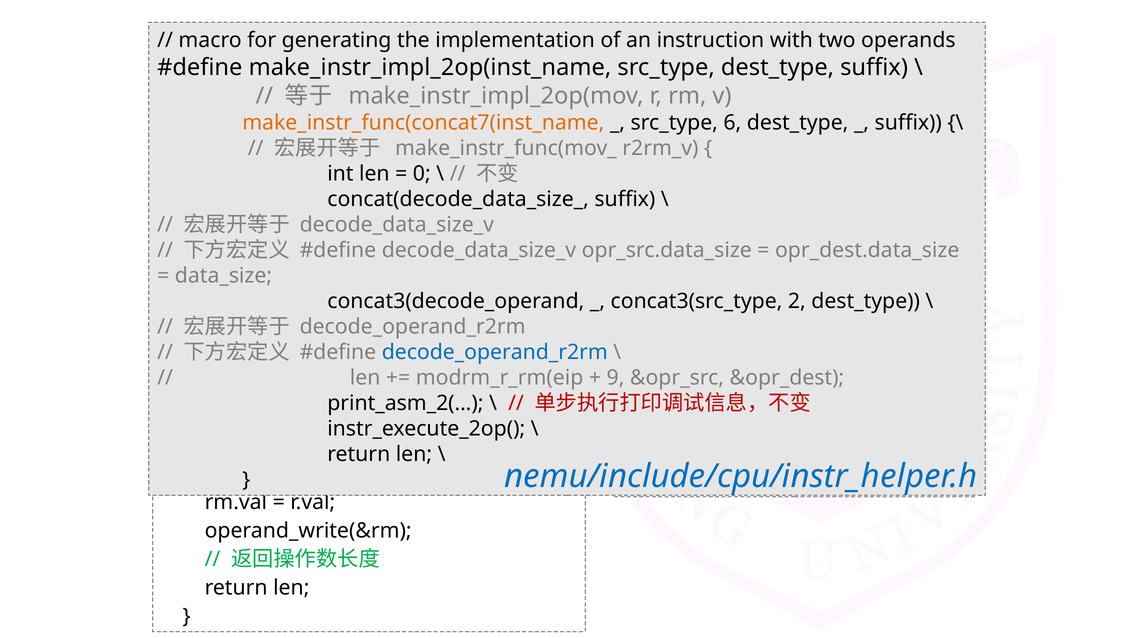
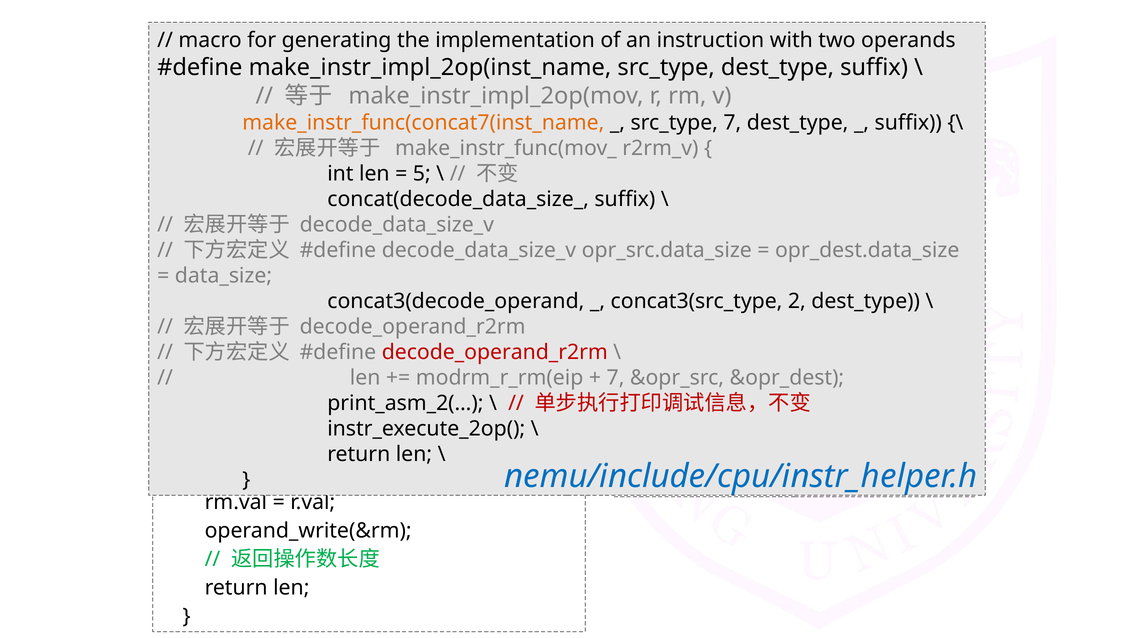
src_type 6: 6 -> 7 (732, 123)
0: 0 -> 5 (422, 174)
decode_operand_r2rm colour: blue -> red (495, 352)
9: 9 -> 7 (616, 378)
